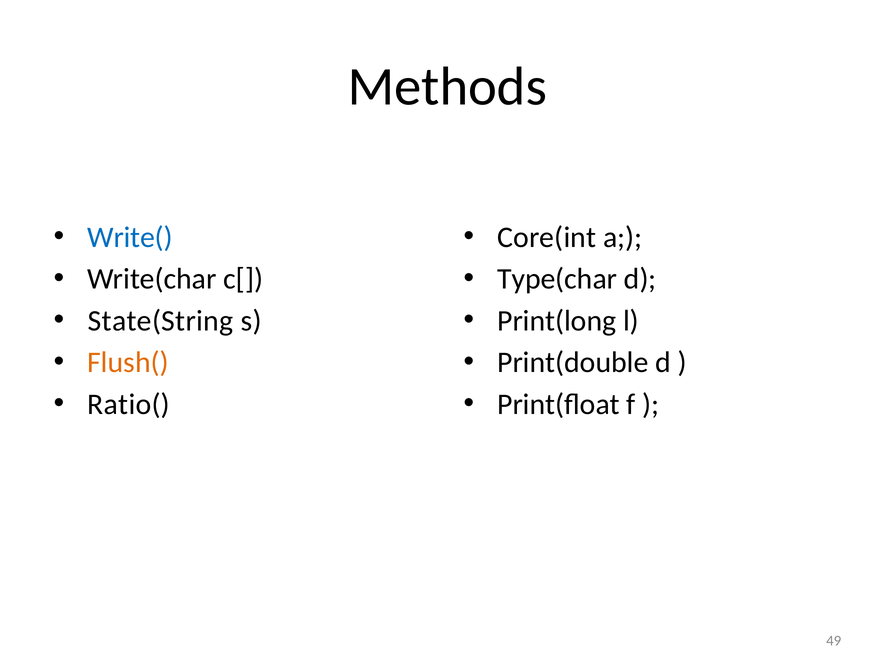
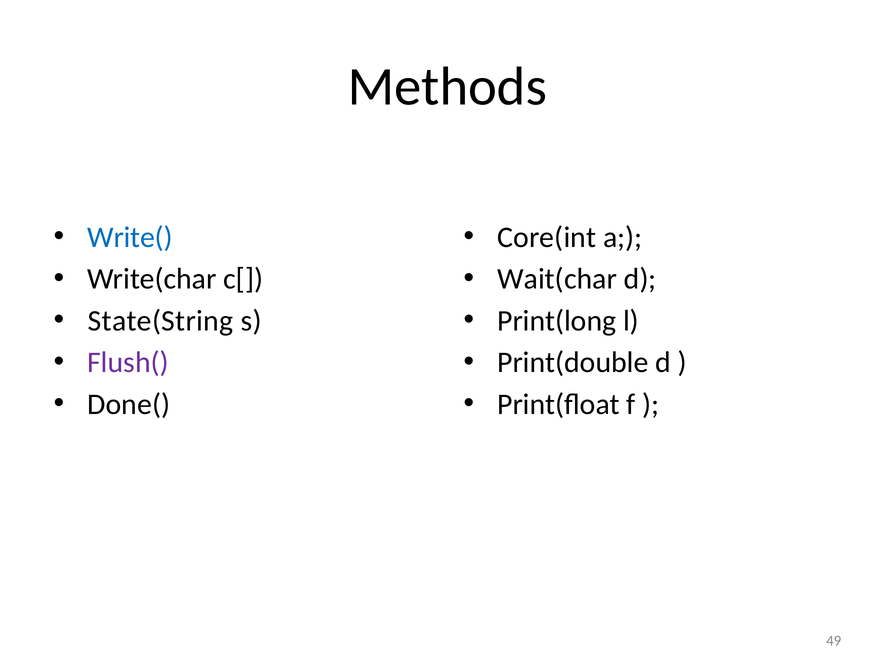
Type(char: Type(char -> Wait(char (557, 279)
Flush( colour: orange -> purple (128, 363)
Ratio(: Ratio( -> Done( (129, 404)
